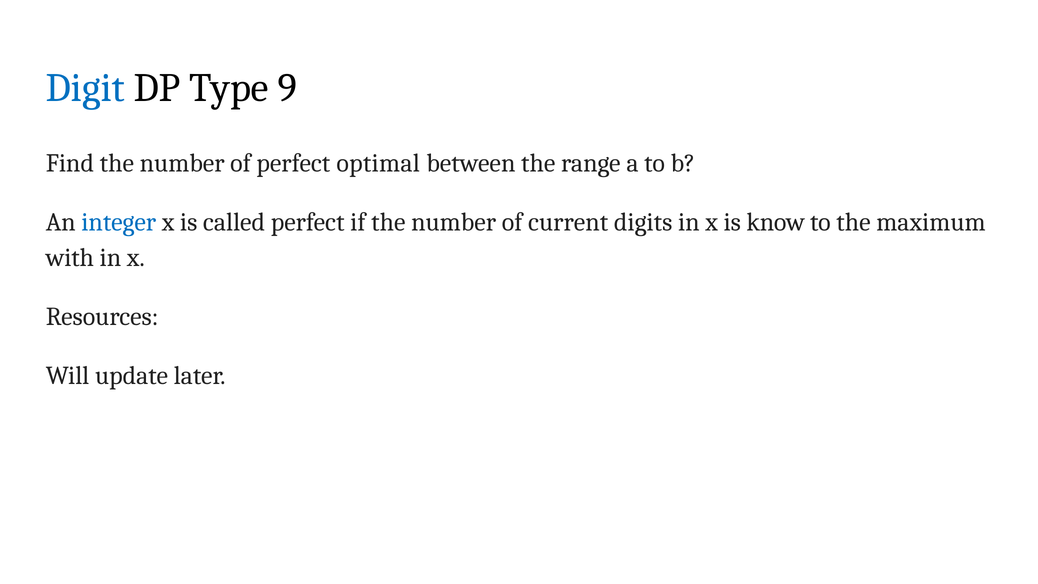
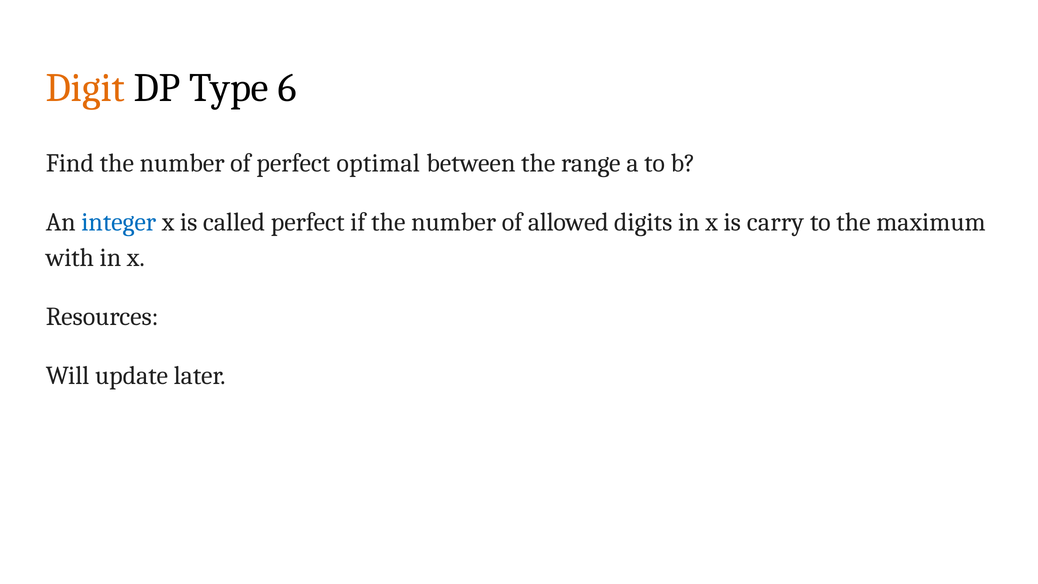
Digit colour: blue -> orange (85, 88)
9: 9 -> 6 (287, 88)
current: current -> allowed (568, 222)
know: know -> carry (775, 222)
